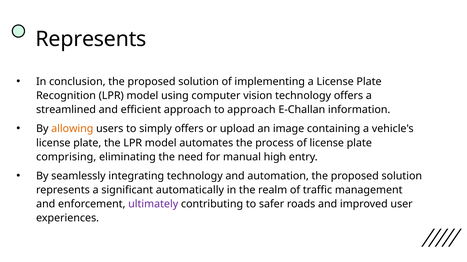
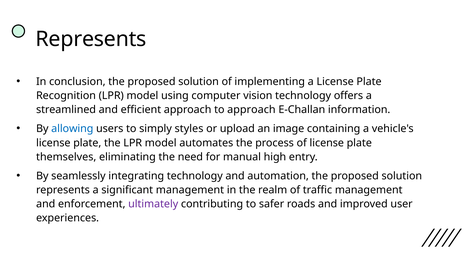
allowing colour: orange -> blue (72, 129)
simply offers: offers -> styles (189, 129)
comprising: comprising -> themselves (66, 157)
significant automatically: automatically -> management (190, 190)
